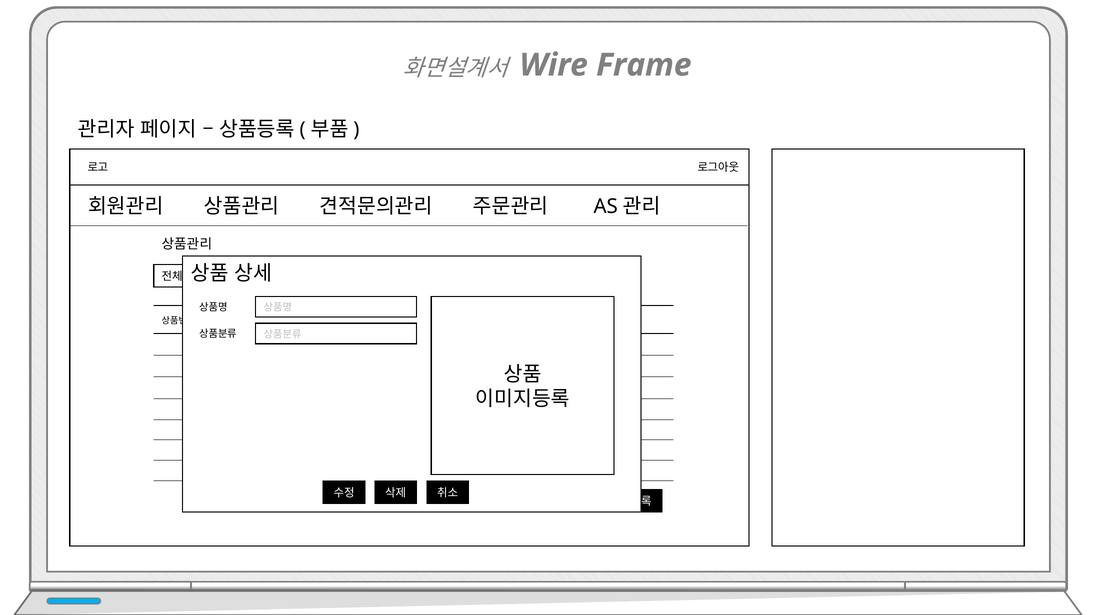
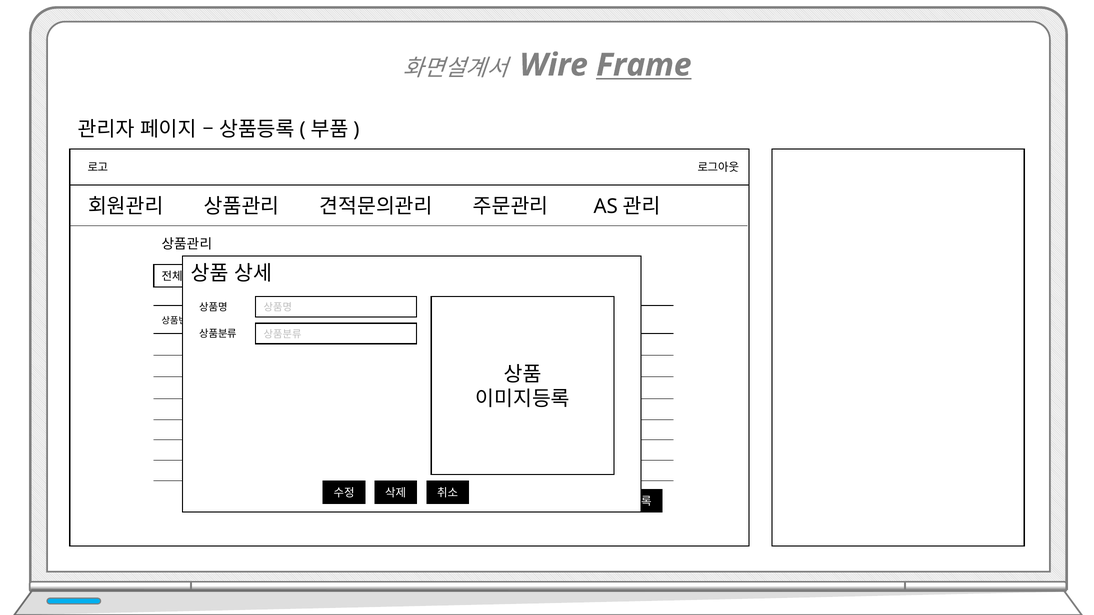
Frame underline: none -> present (644, 65)
